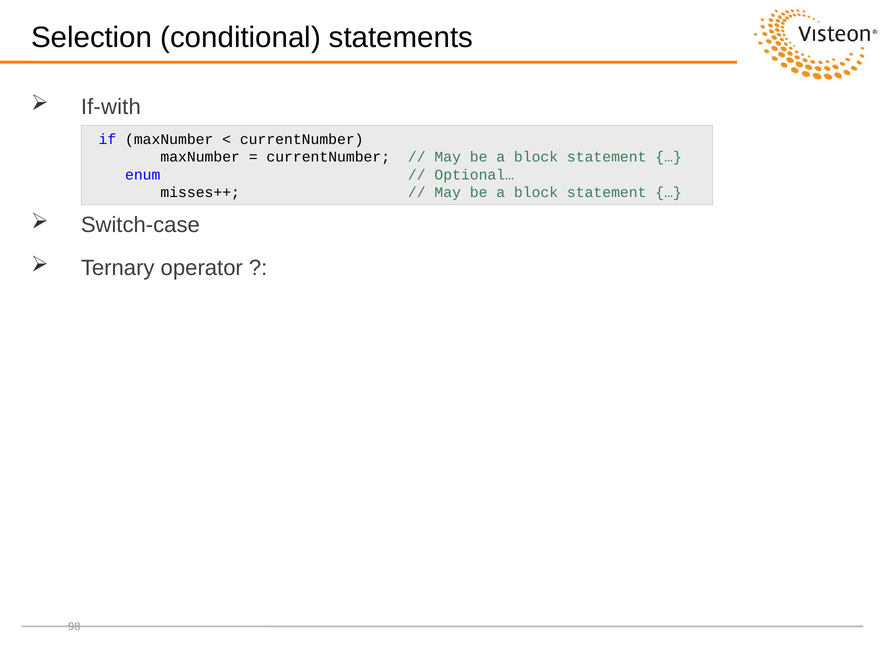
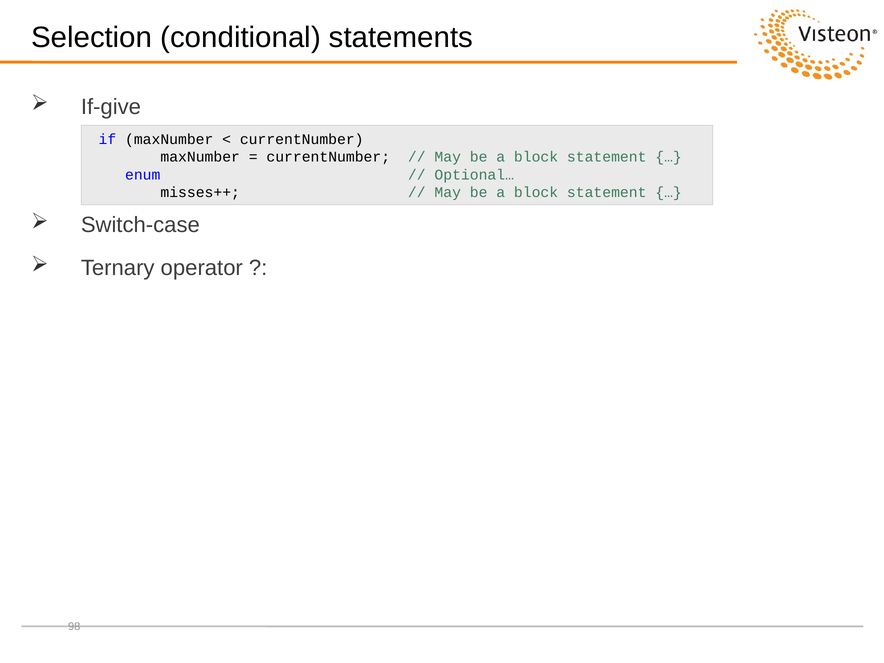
If-with: If-with -> If-give (111, 107)
